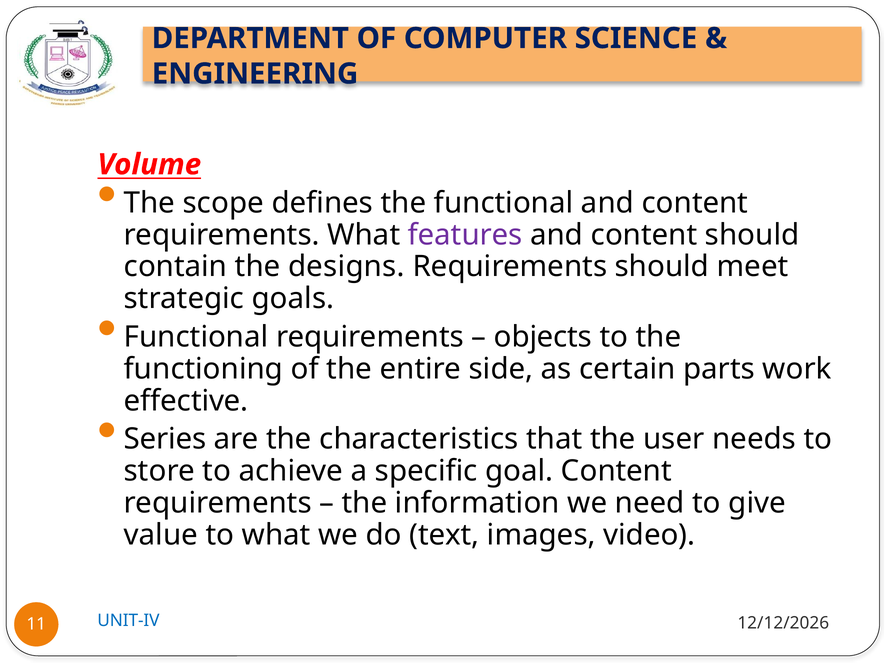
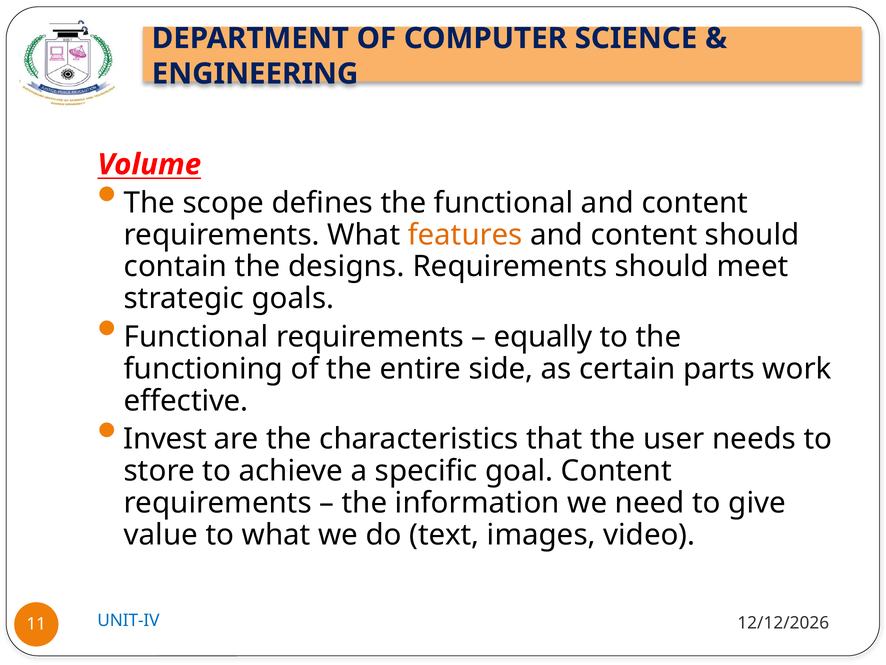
features colour: purple -> orange (465, 235)
objects: objects -> equally (543, 337)
Series: Series -> Invest (165, 439)
